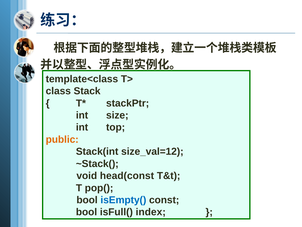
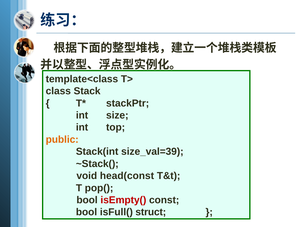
size_val=12: size_val=12 -> size_val=39 (152, 151)
isEmpty( colour: blue -> red (123, 200)
index: index -> struct (151, 212)
